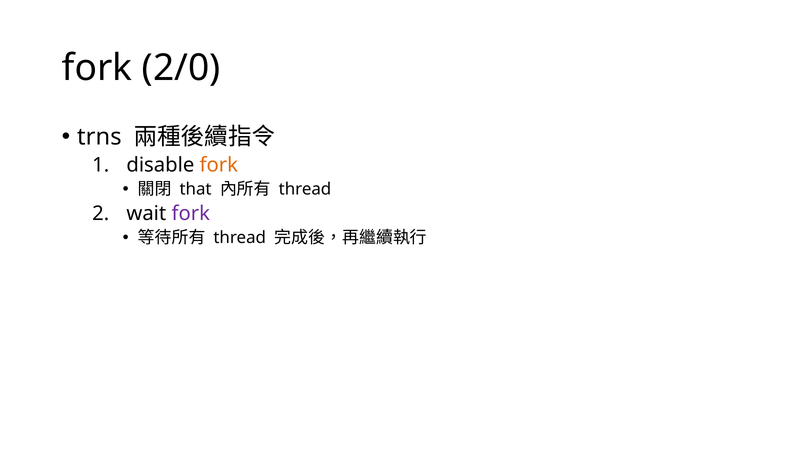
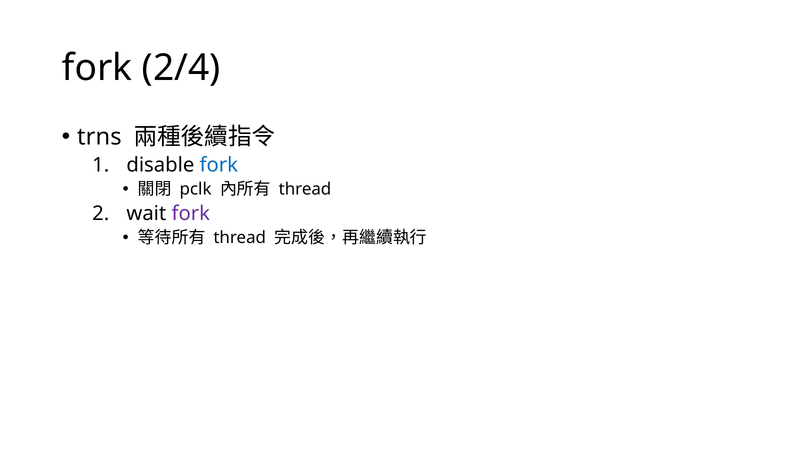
2/0: 2/0 -> 2/4 (181, 68)
fork colour: orange -> blue (219, 165)
that: that -> pclk (196, 189)
